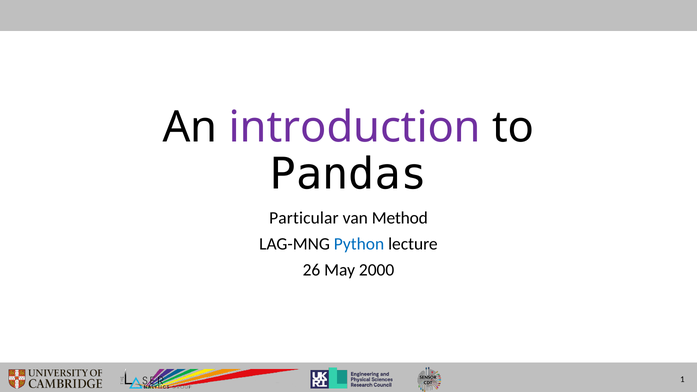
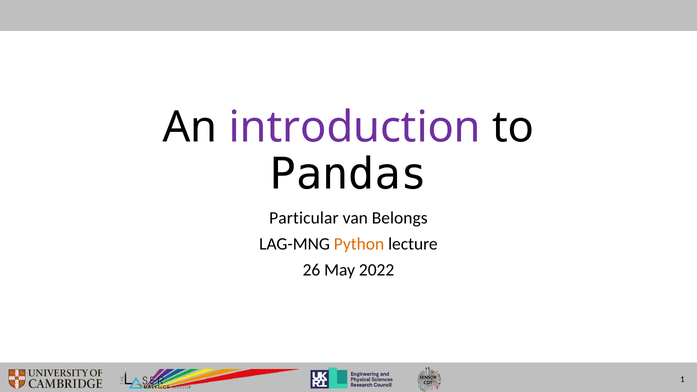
Method: Method -> Belongs (400, 218)
Python colour: blue -> orange (359, 244)
2000: 2000 -> 2022 (377, 270)
